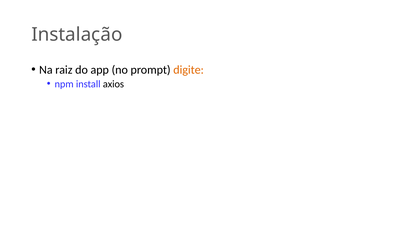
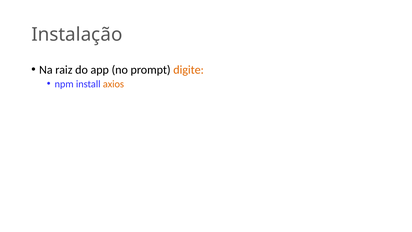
axios colour: black -> orange (113, 84)
